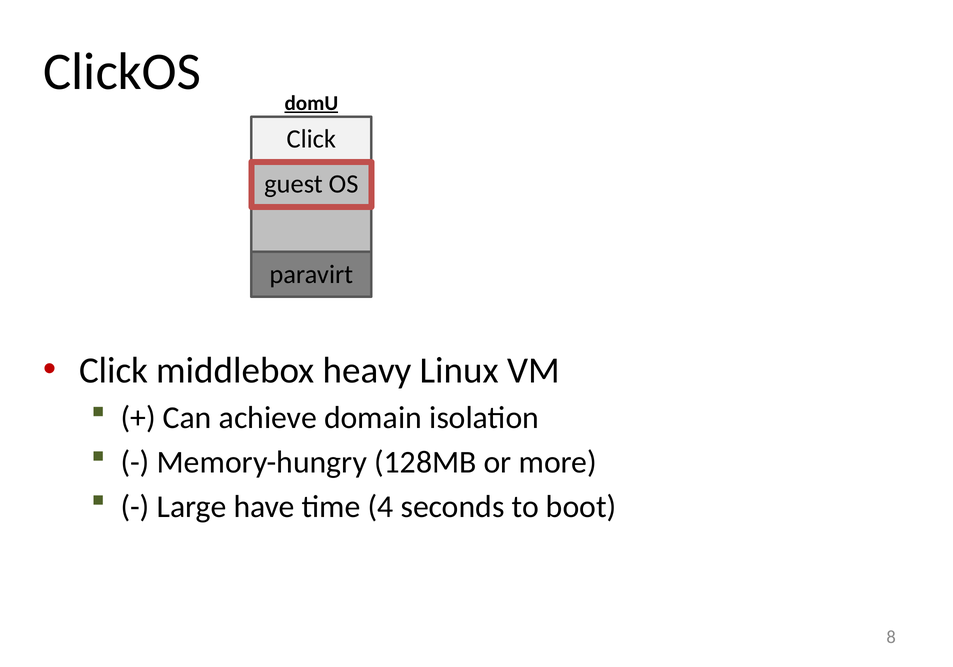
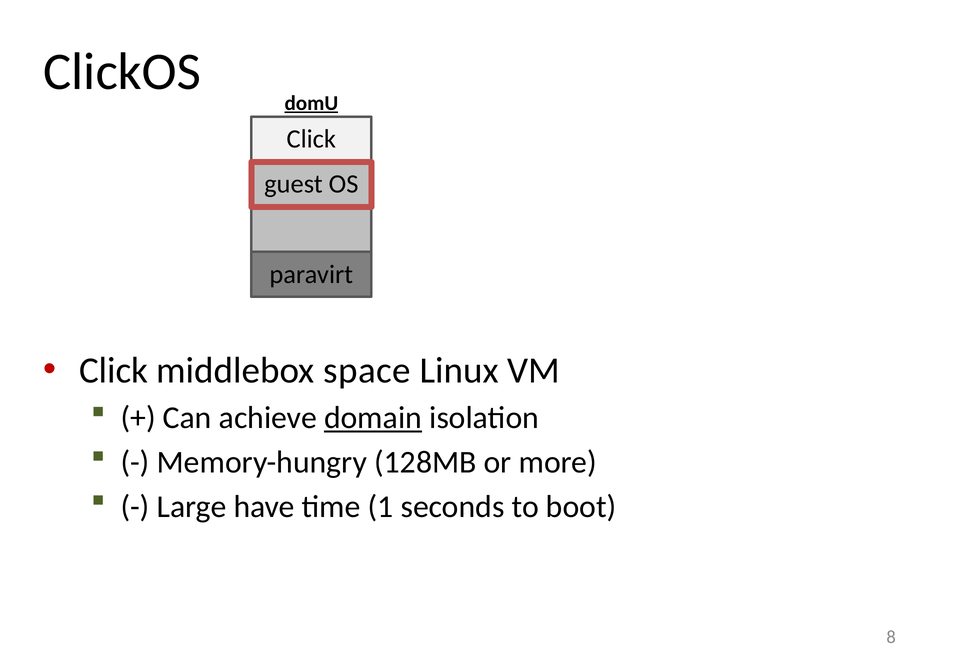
heavy: heavy -> space (367, 371)
domain underline: none -> present (373, 418)
4: 4 -> 1 (381, 507)
